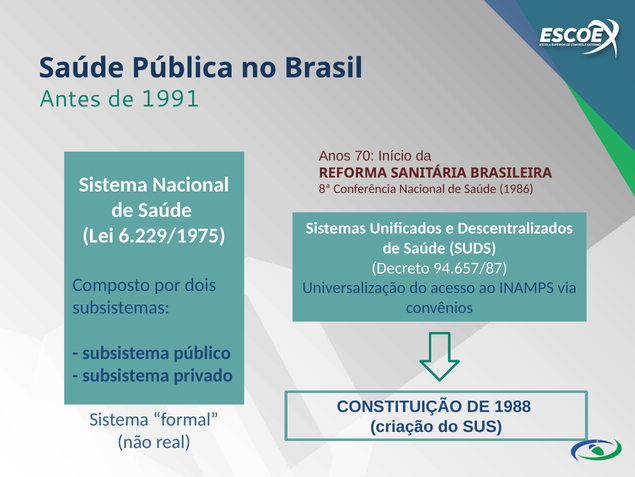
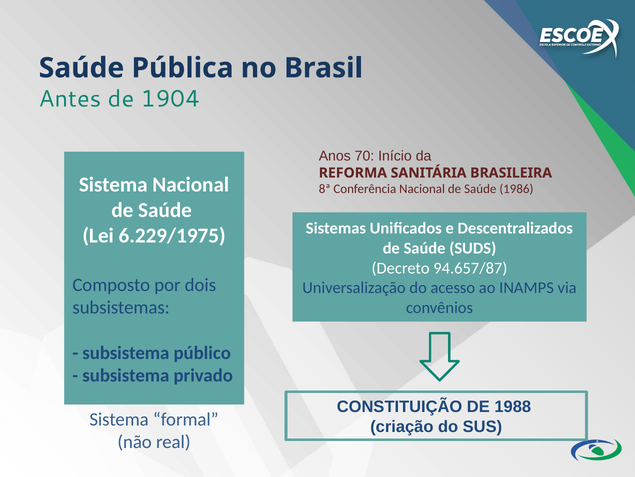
1991: 1991 -> 1904 (170, 99)
